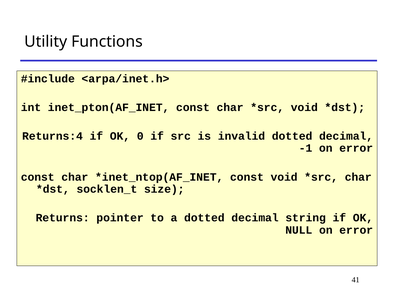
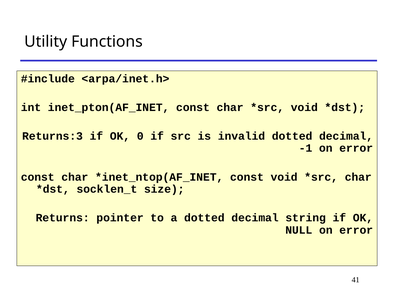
Returns:4: Returns:4 -> Returns:3 (52, 136)
